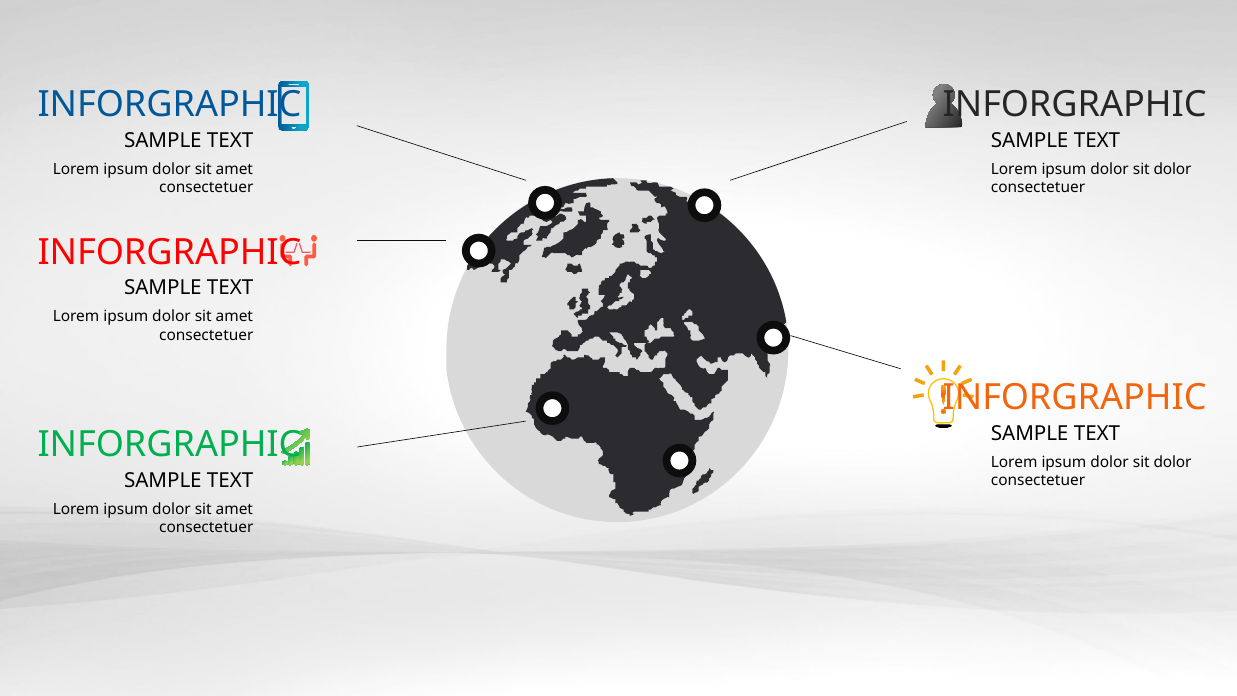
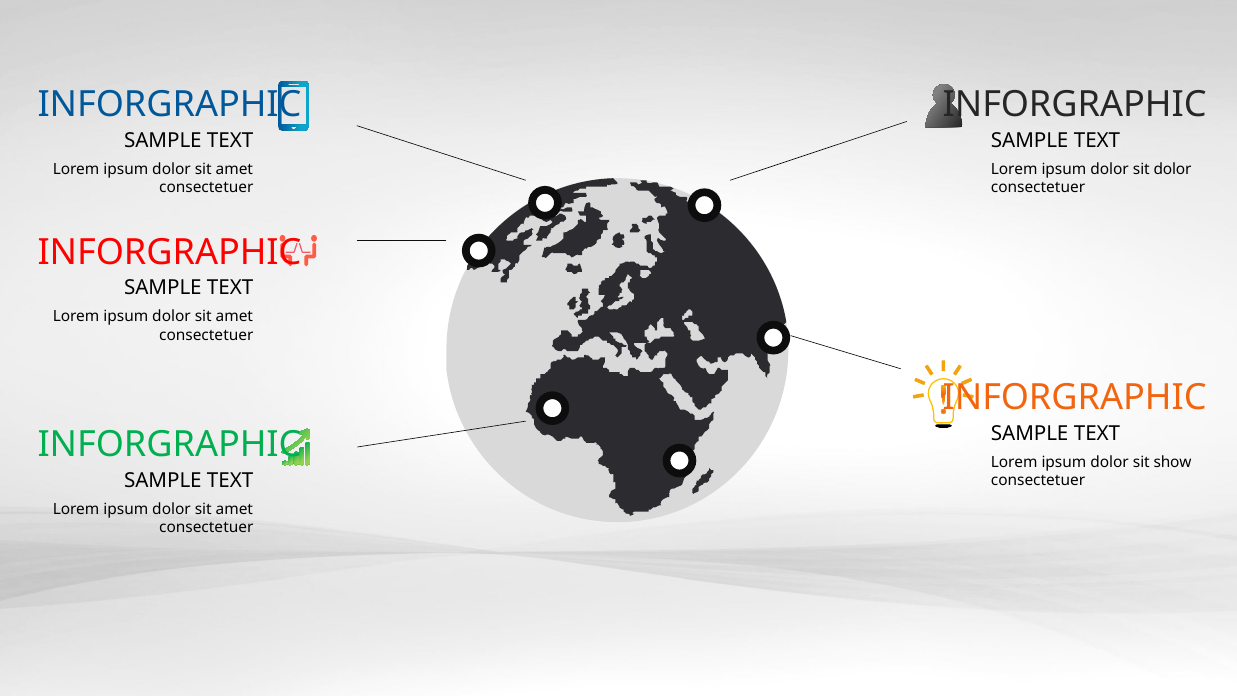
dolor: dolor -> show (1173, 462)
